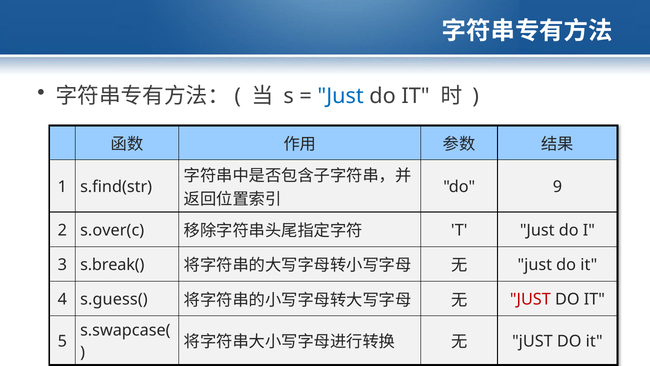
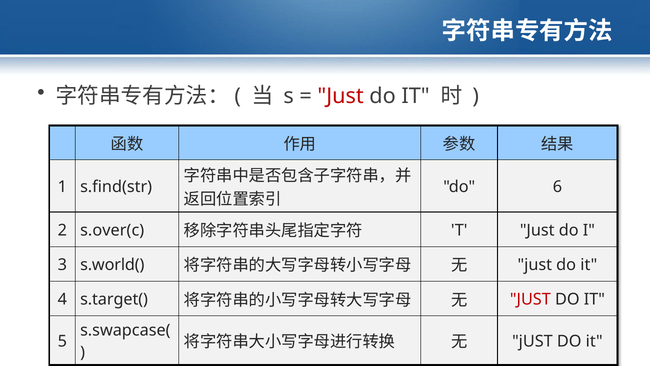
Just colour: blue -> red (341, 96)
9: 9 -> 6 (557, 187)
s.break(: s.break( -> s.world( (112, 265)
s.guess(: s.guess( -> s.target( (114, 299)
